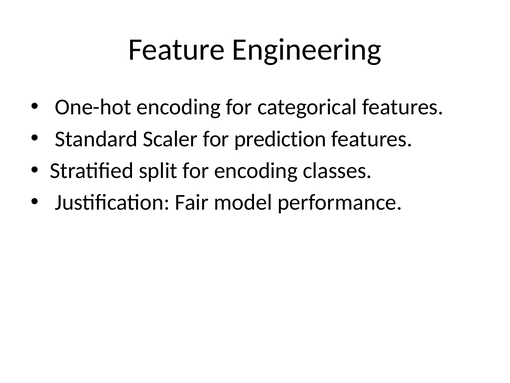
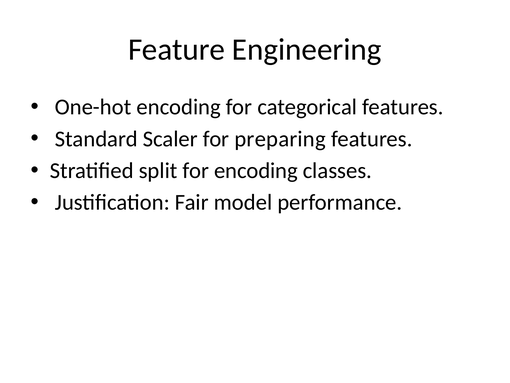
prediction: prediction -> preparing (280, 139)
